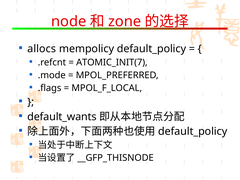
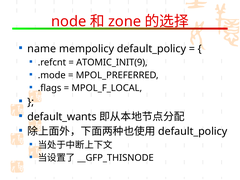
allocs: allocs -> name (42, 49)
ATOMIC_INIT(7: ATOMIC_INIT(7 -> ATOMIC_INIT(9 (112, 62)
